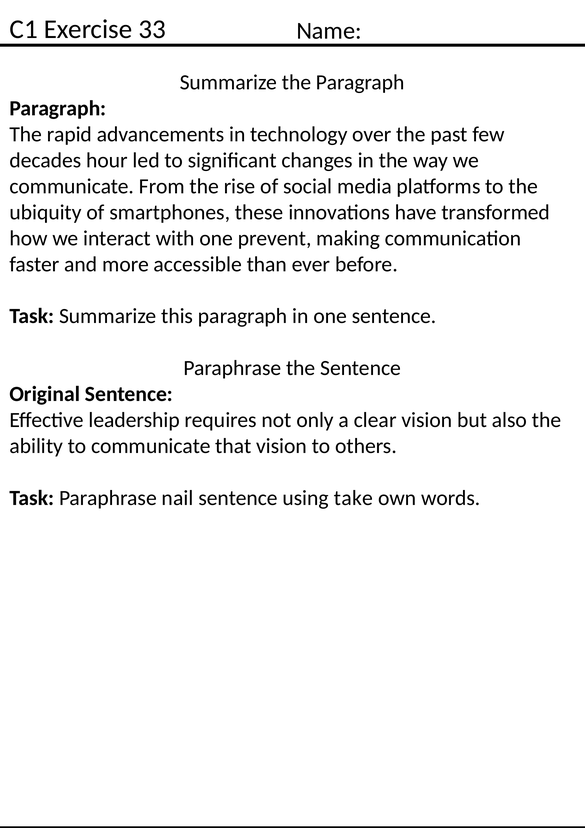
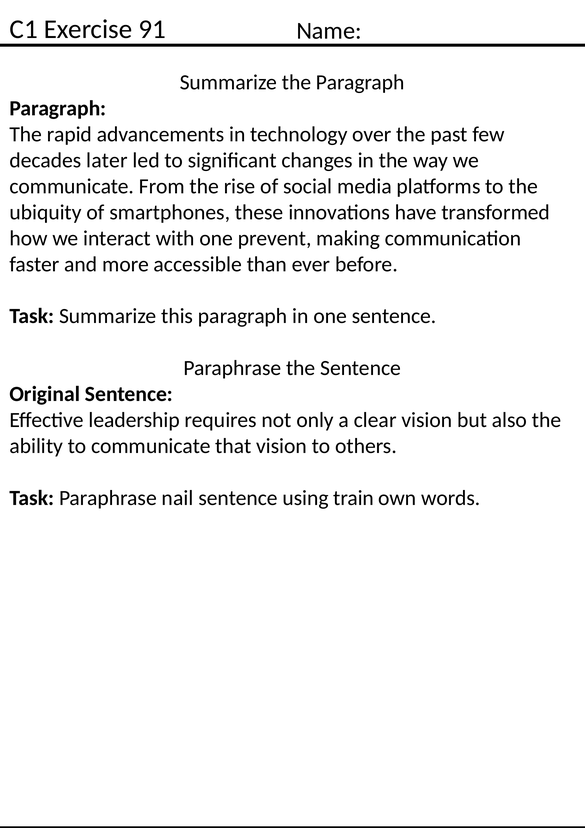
33: 33 -> 91 (152, 29)
hour: hour -> later (107, 160)
take: take -> train (354, 498)
